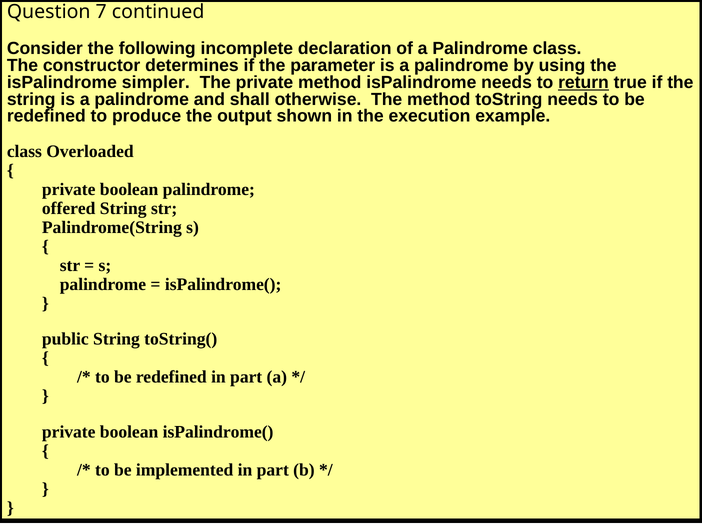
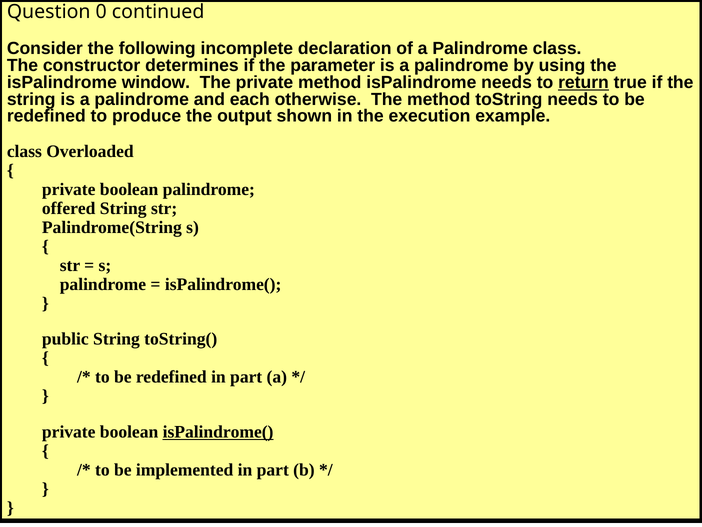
7: 7 -> 0 (101, 12)
simpler: simpler -> window (156, 82)
shall: shall -> each (250, 99)
isPalindrome( underline: none -> present (218, 432)
